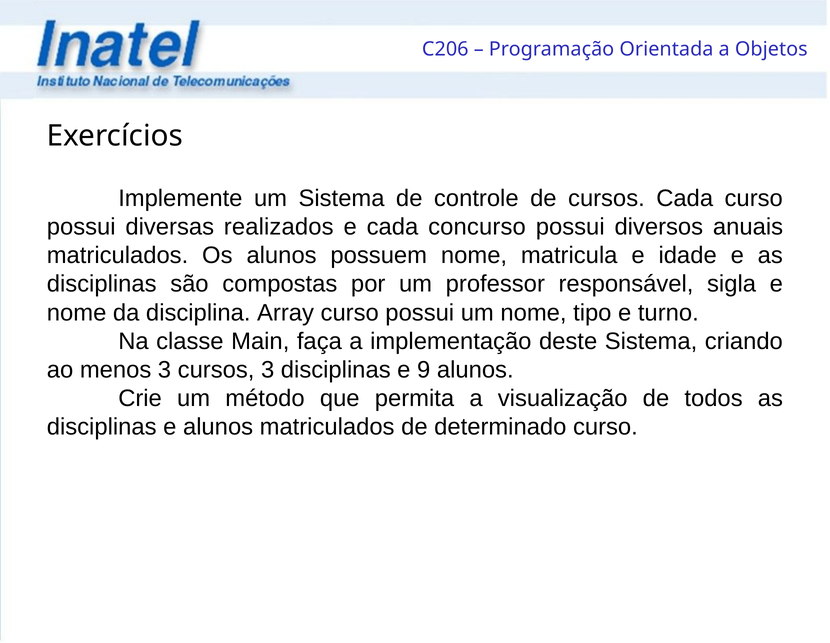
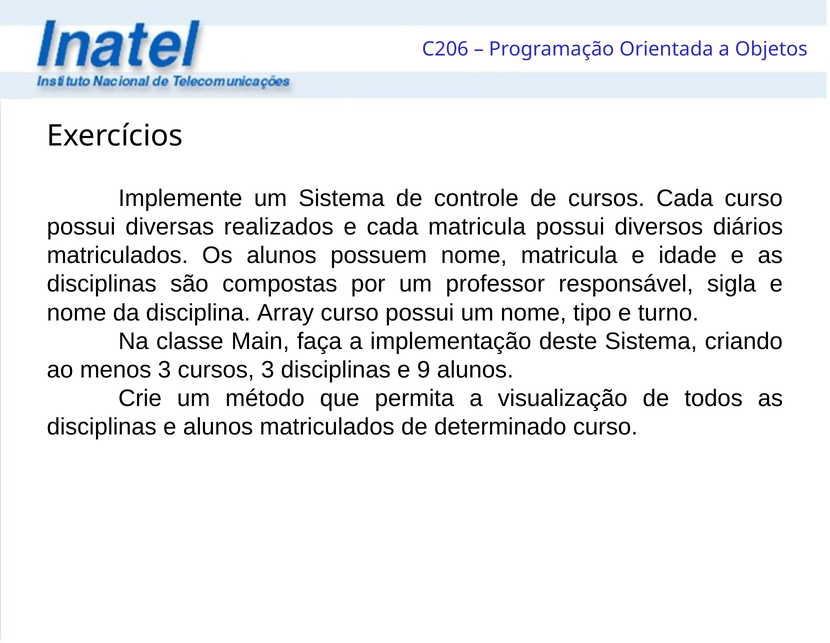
cada concurso: concurso -> matricula (477, 227)
anuais: anuais -> diários (748, 227)
